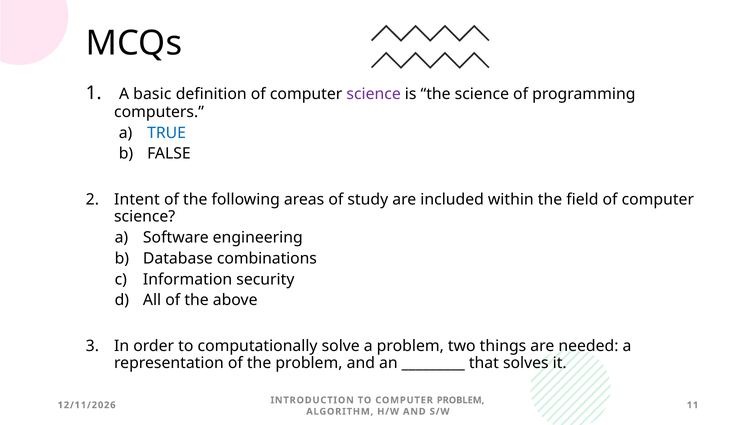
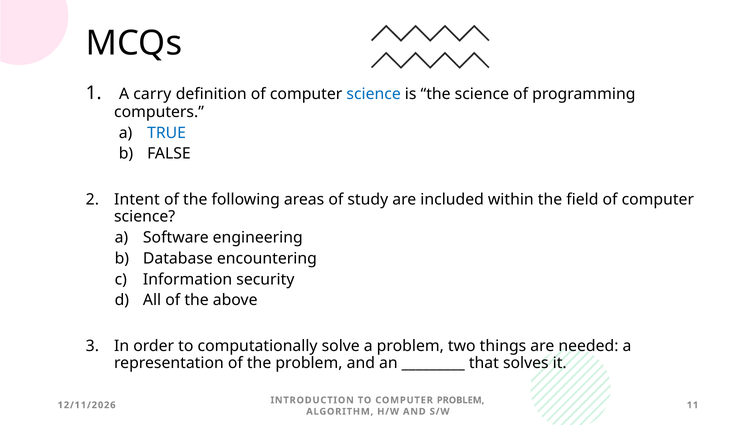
basic: basic -> carry (152, 94)
science colour: purple -> blue (374, 94)
combinations: combinations -> encountering (267, 259)
